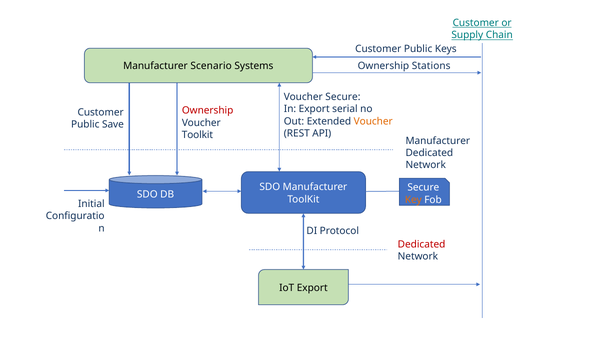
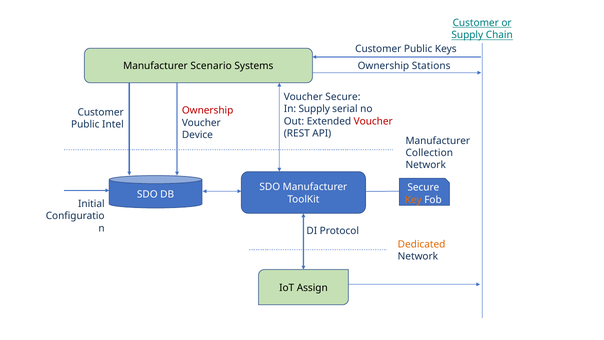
In Export: Export -> Supply (314, 109)
Voucher colour: orange -> red (373, 121)
Save: Save -> Intel (113, 124)
Toolkit: Toolkit -> Device (197, 135)
Dedicated: Dedicated -> Collection (429, 153)
Dedicated colour: red -> orange (422, 244)
IoT Export: Export -> Assign (312, 288)
